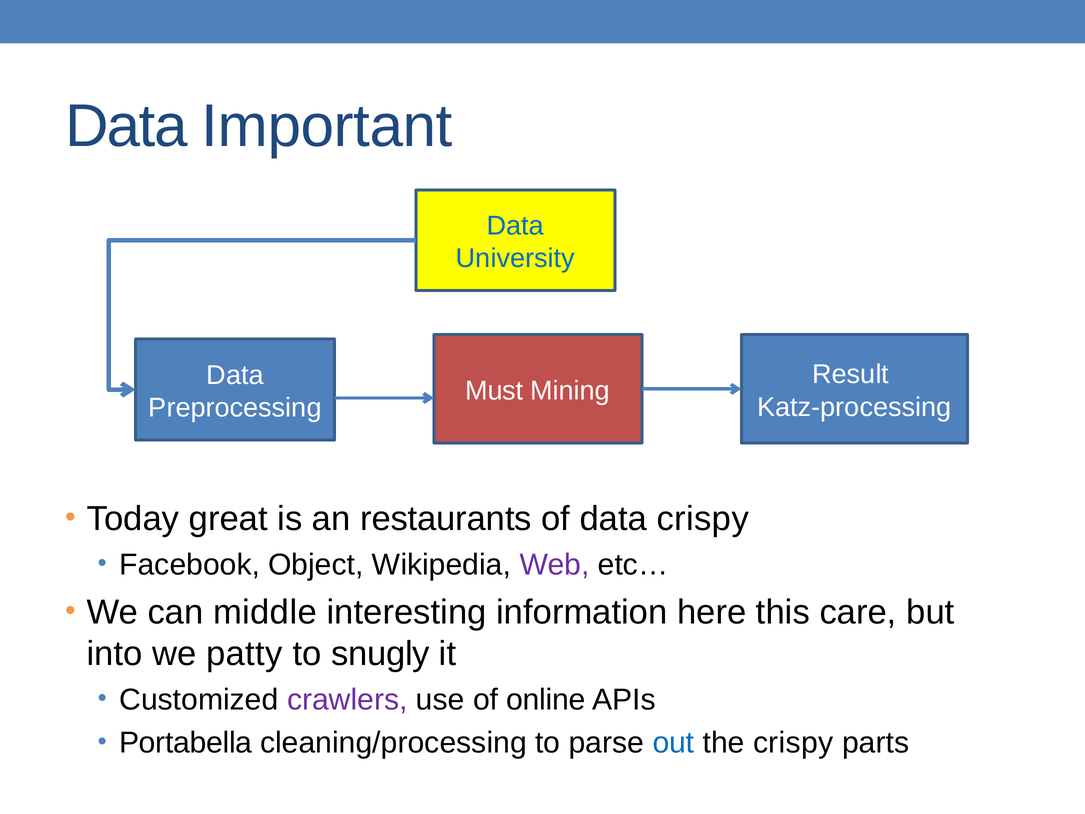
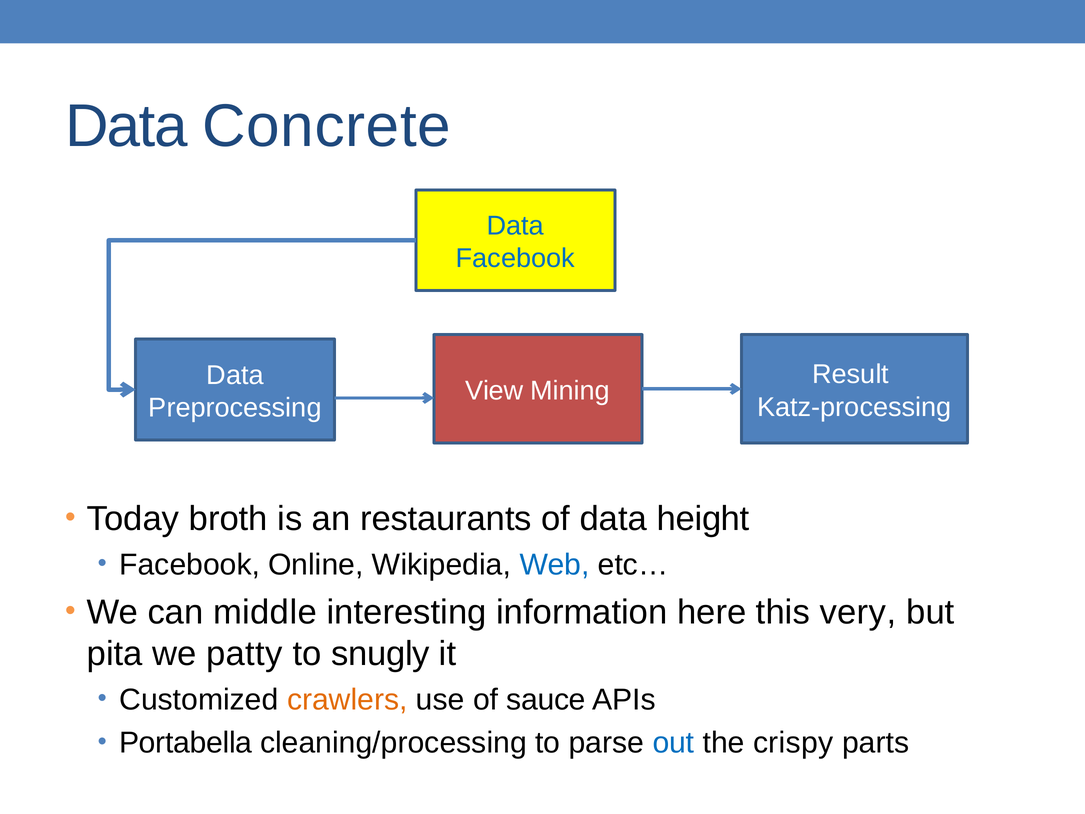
Important: Important -> Concrete (327, 126)
University: University -> Facebook (515, 258)
Must: Must -> View (494, 391)
great: great -> broth (228, 519)
data crispy: crispy -> height (703, 519)
Object: Object -> Online (316, 564)
Web colour: purple -> blue (554, 564)
care: care -> very (858, 612)
into: into -> pita (115, 654)
crawlers colour: purple -> orange (347, 699)
online: online -> sauce (546, 699)
